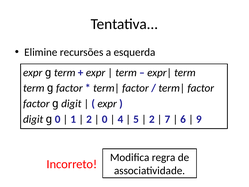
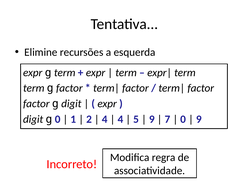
0: 0 -> 4 (105, 119)
2: 2 -> 9 (152, 119)
6: 6 -> 0 (183, 119)
